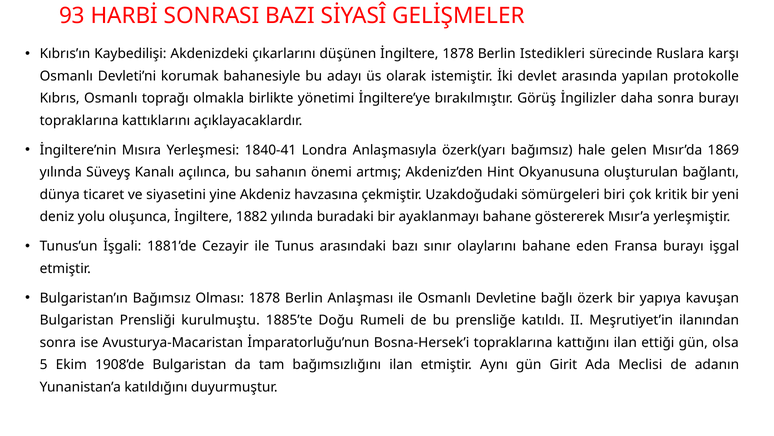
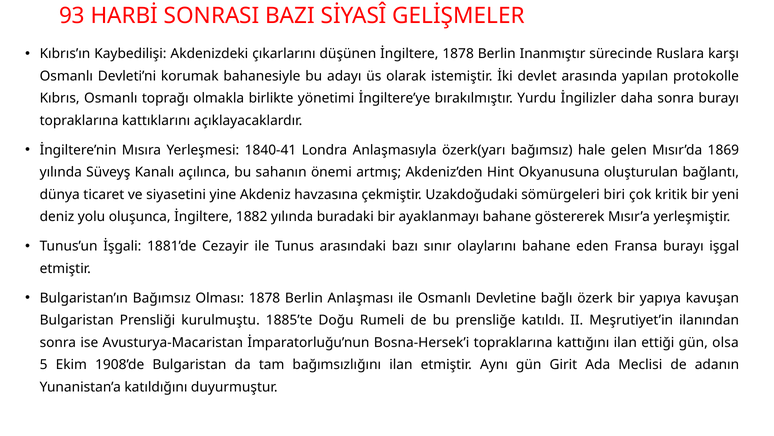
Istedikleri: Istedikleri -> Inanmıştır (553, 54)
Görüş: Görüş -> Yurdu (537, 98)
